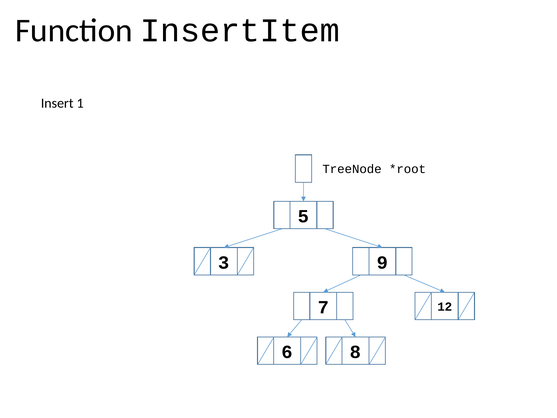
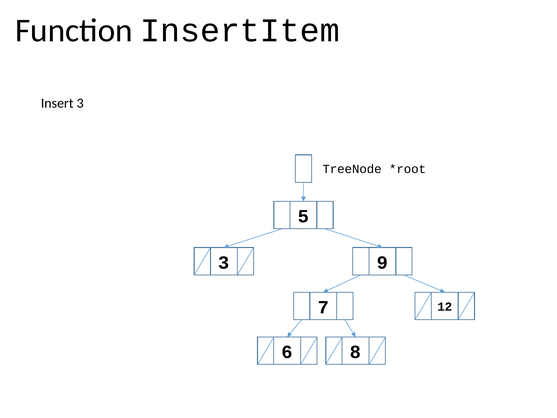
Insert 1: 1 -> 3 (80, 103)
